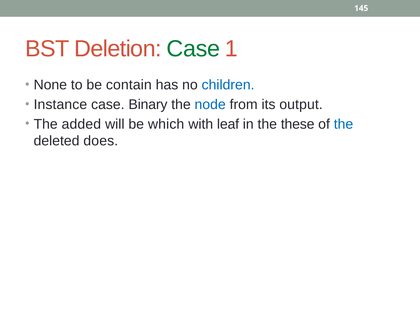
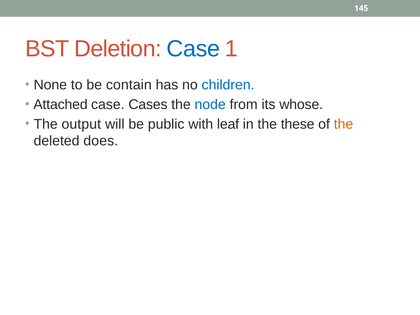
Case colour: green -> blue (193, 49)
Instance: Instance -> Attached (60, 105)
Binary: Binary -> Cases (148, 105)
output: output -> whose (301, 105)
added: added -> output (81, 124)
which: which -> public (166, 124)
the colour: blue -> orange (344, 124)
